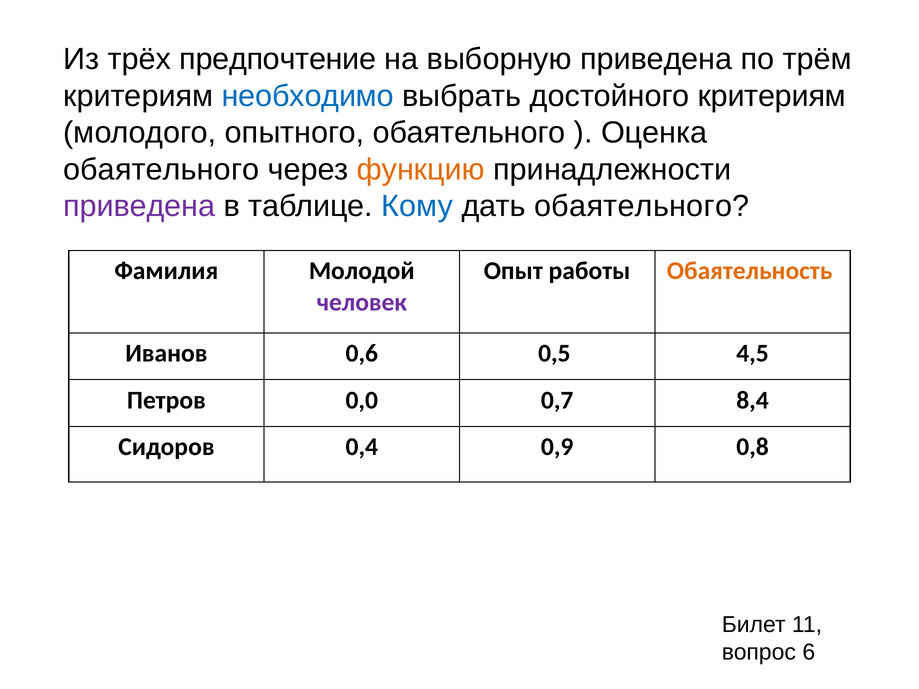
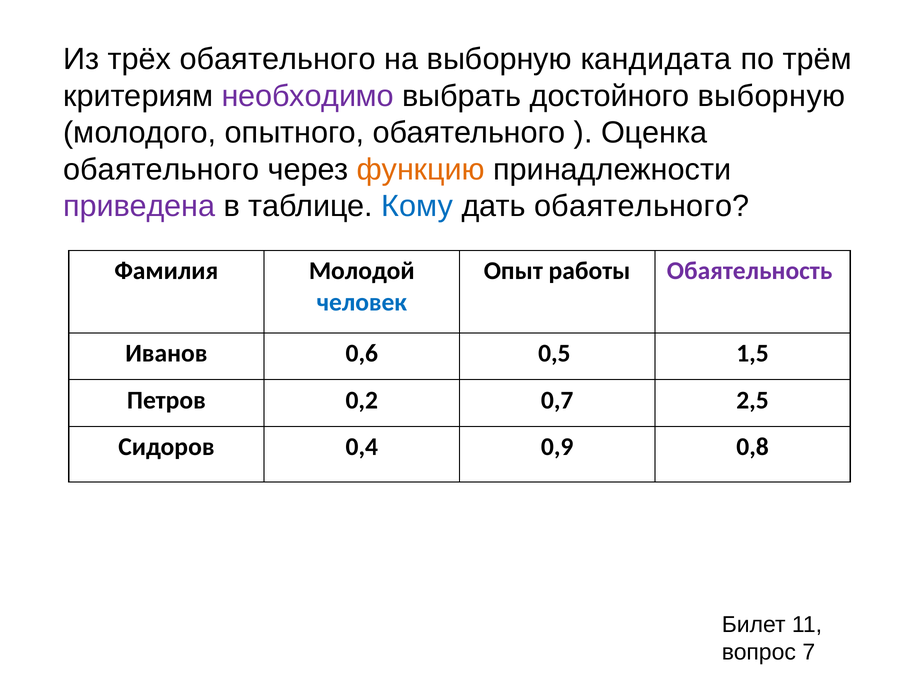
трёх предпочтение: предпочтение -> обаятельного (278, 59)
выборную приведена: приведена -> кандидата (656, 59)
необходимо colour: blue -> purple (308, 96)
достойного критериям: критериям -> выборную (772, 96)
Обаятельность colour: orange -> purple (750, 271)
человек colour: purple -> blue (362, 302)
4,5: 4,5 -> 1,5 (753, 354)
0,0: 0,0 -> 0,2 (362, 400)
8,4: 8,4 -> 2,5 (753, 400)
6: 6 -> 7 (809, 653)
